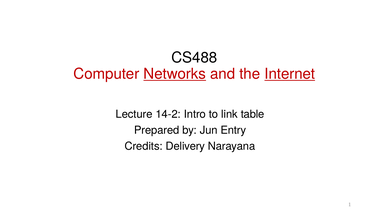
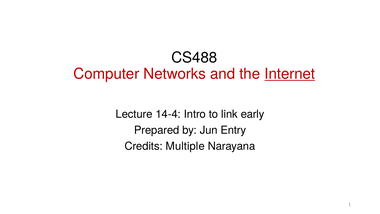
Networks underline: present -> none (175, 74)
14-2: 14-2 -> 14-4 (168, 114)
table: table -> early (253, 114)
Delivery: Delivery -> Multiple (185, 146)
